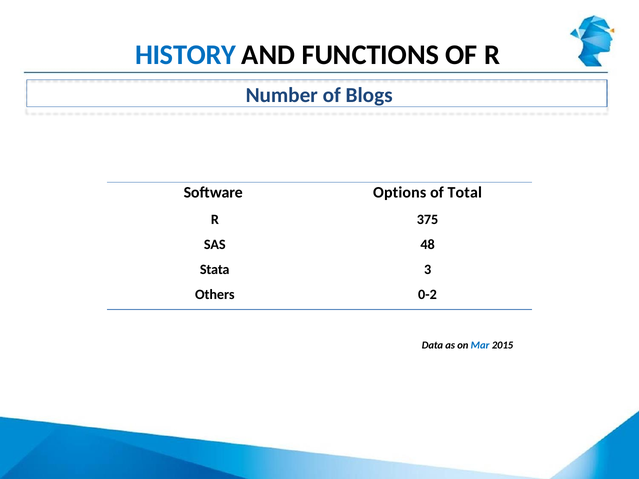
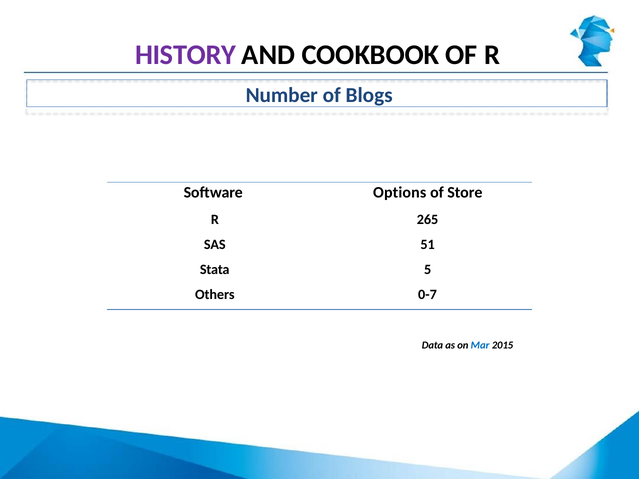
HISTORY colour: blue -> purple (186, 55)
FUNCTIONS: FUNCTIONS -> COOKBOOK (370, 55)
Total: Total -> Store (465, 192)
375: 375 -> 265 (428, 220)
48: 48 -> 51 (428, 245)
3: 3 -> 5 (428, 270)
0-2: 0-2 -> 0-7 (427, 295)
